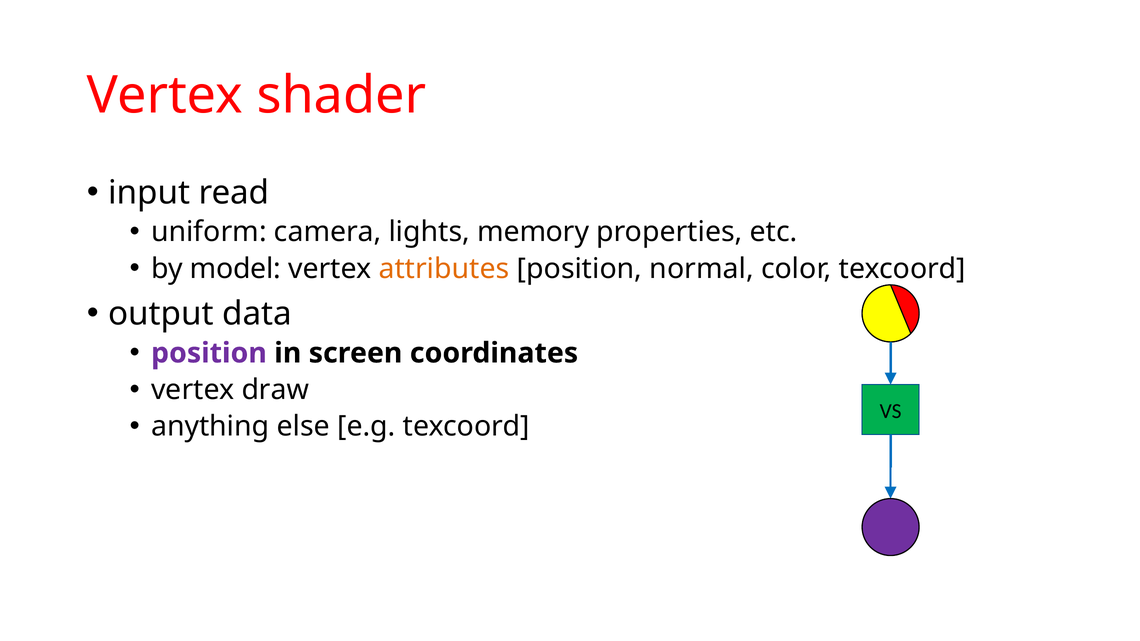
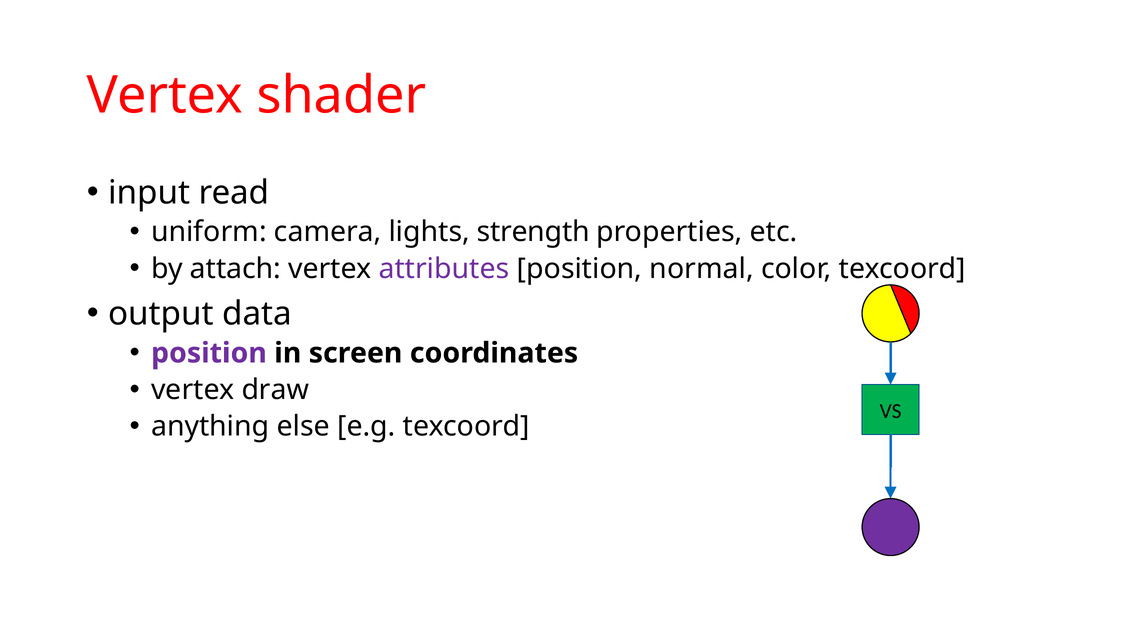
memory: memory -> strength (533, 232)
model: model -> attach (235, 269)
attributes colour: orange -> purple (444, 269)
